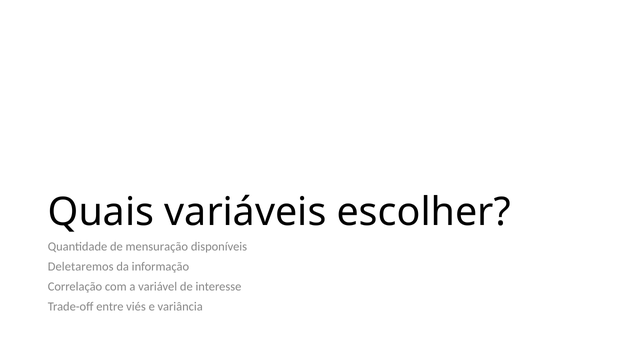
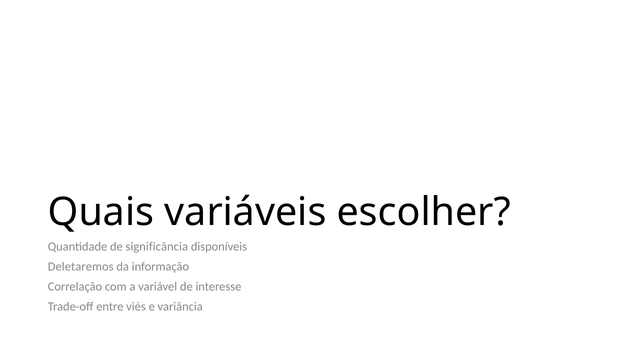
mensuração: mensuração -> significância (157, 247)
